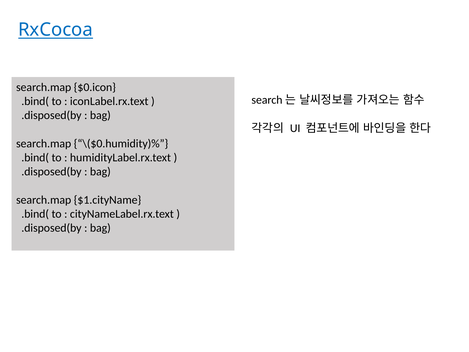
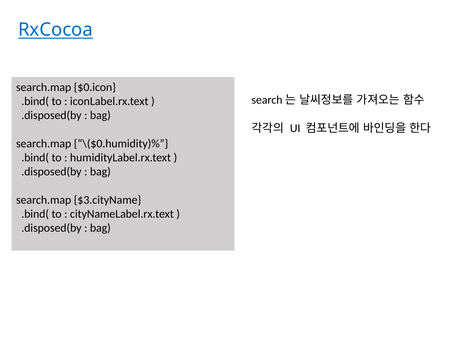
$1.cityName: $1.cityName -> $3.cityName (108, 200)
